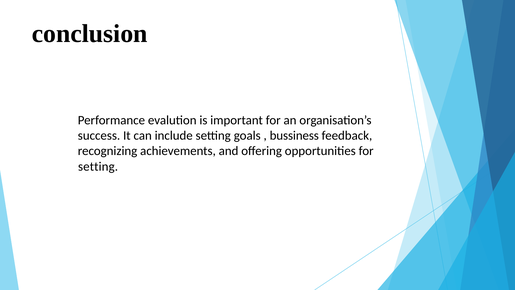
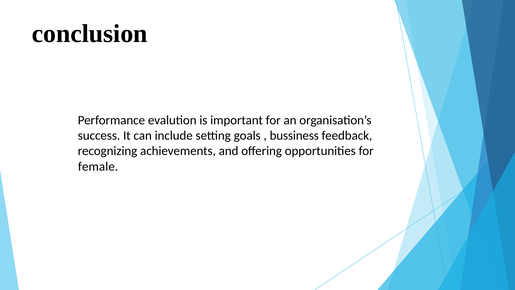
setting: setting -> female (98, 166)
